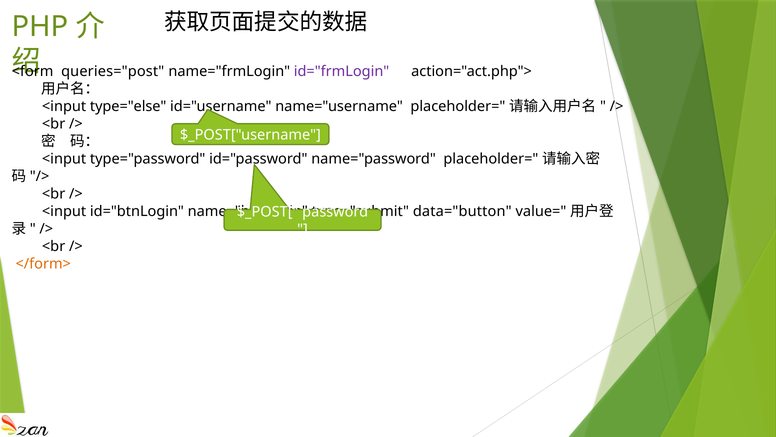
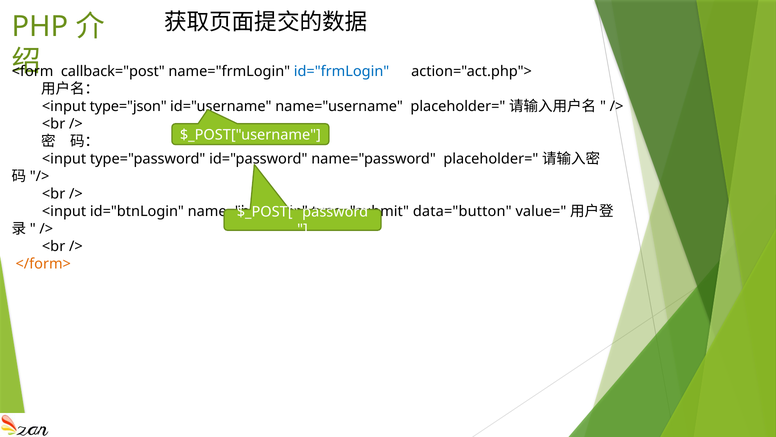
queries="post: queries="post -> callback="post (113, 71)
id="frmLogin colour: purple -> blue (342, 71)
type="else: type="else -> type="json (128, 106)
